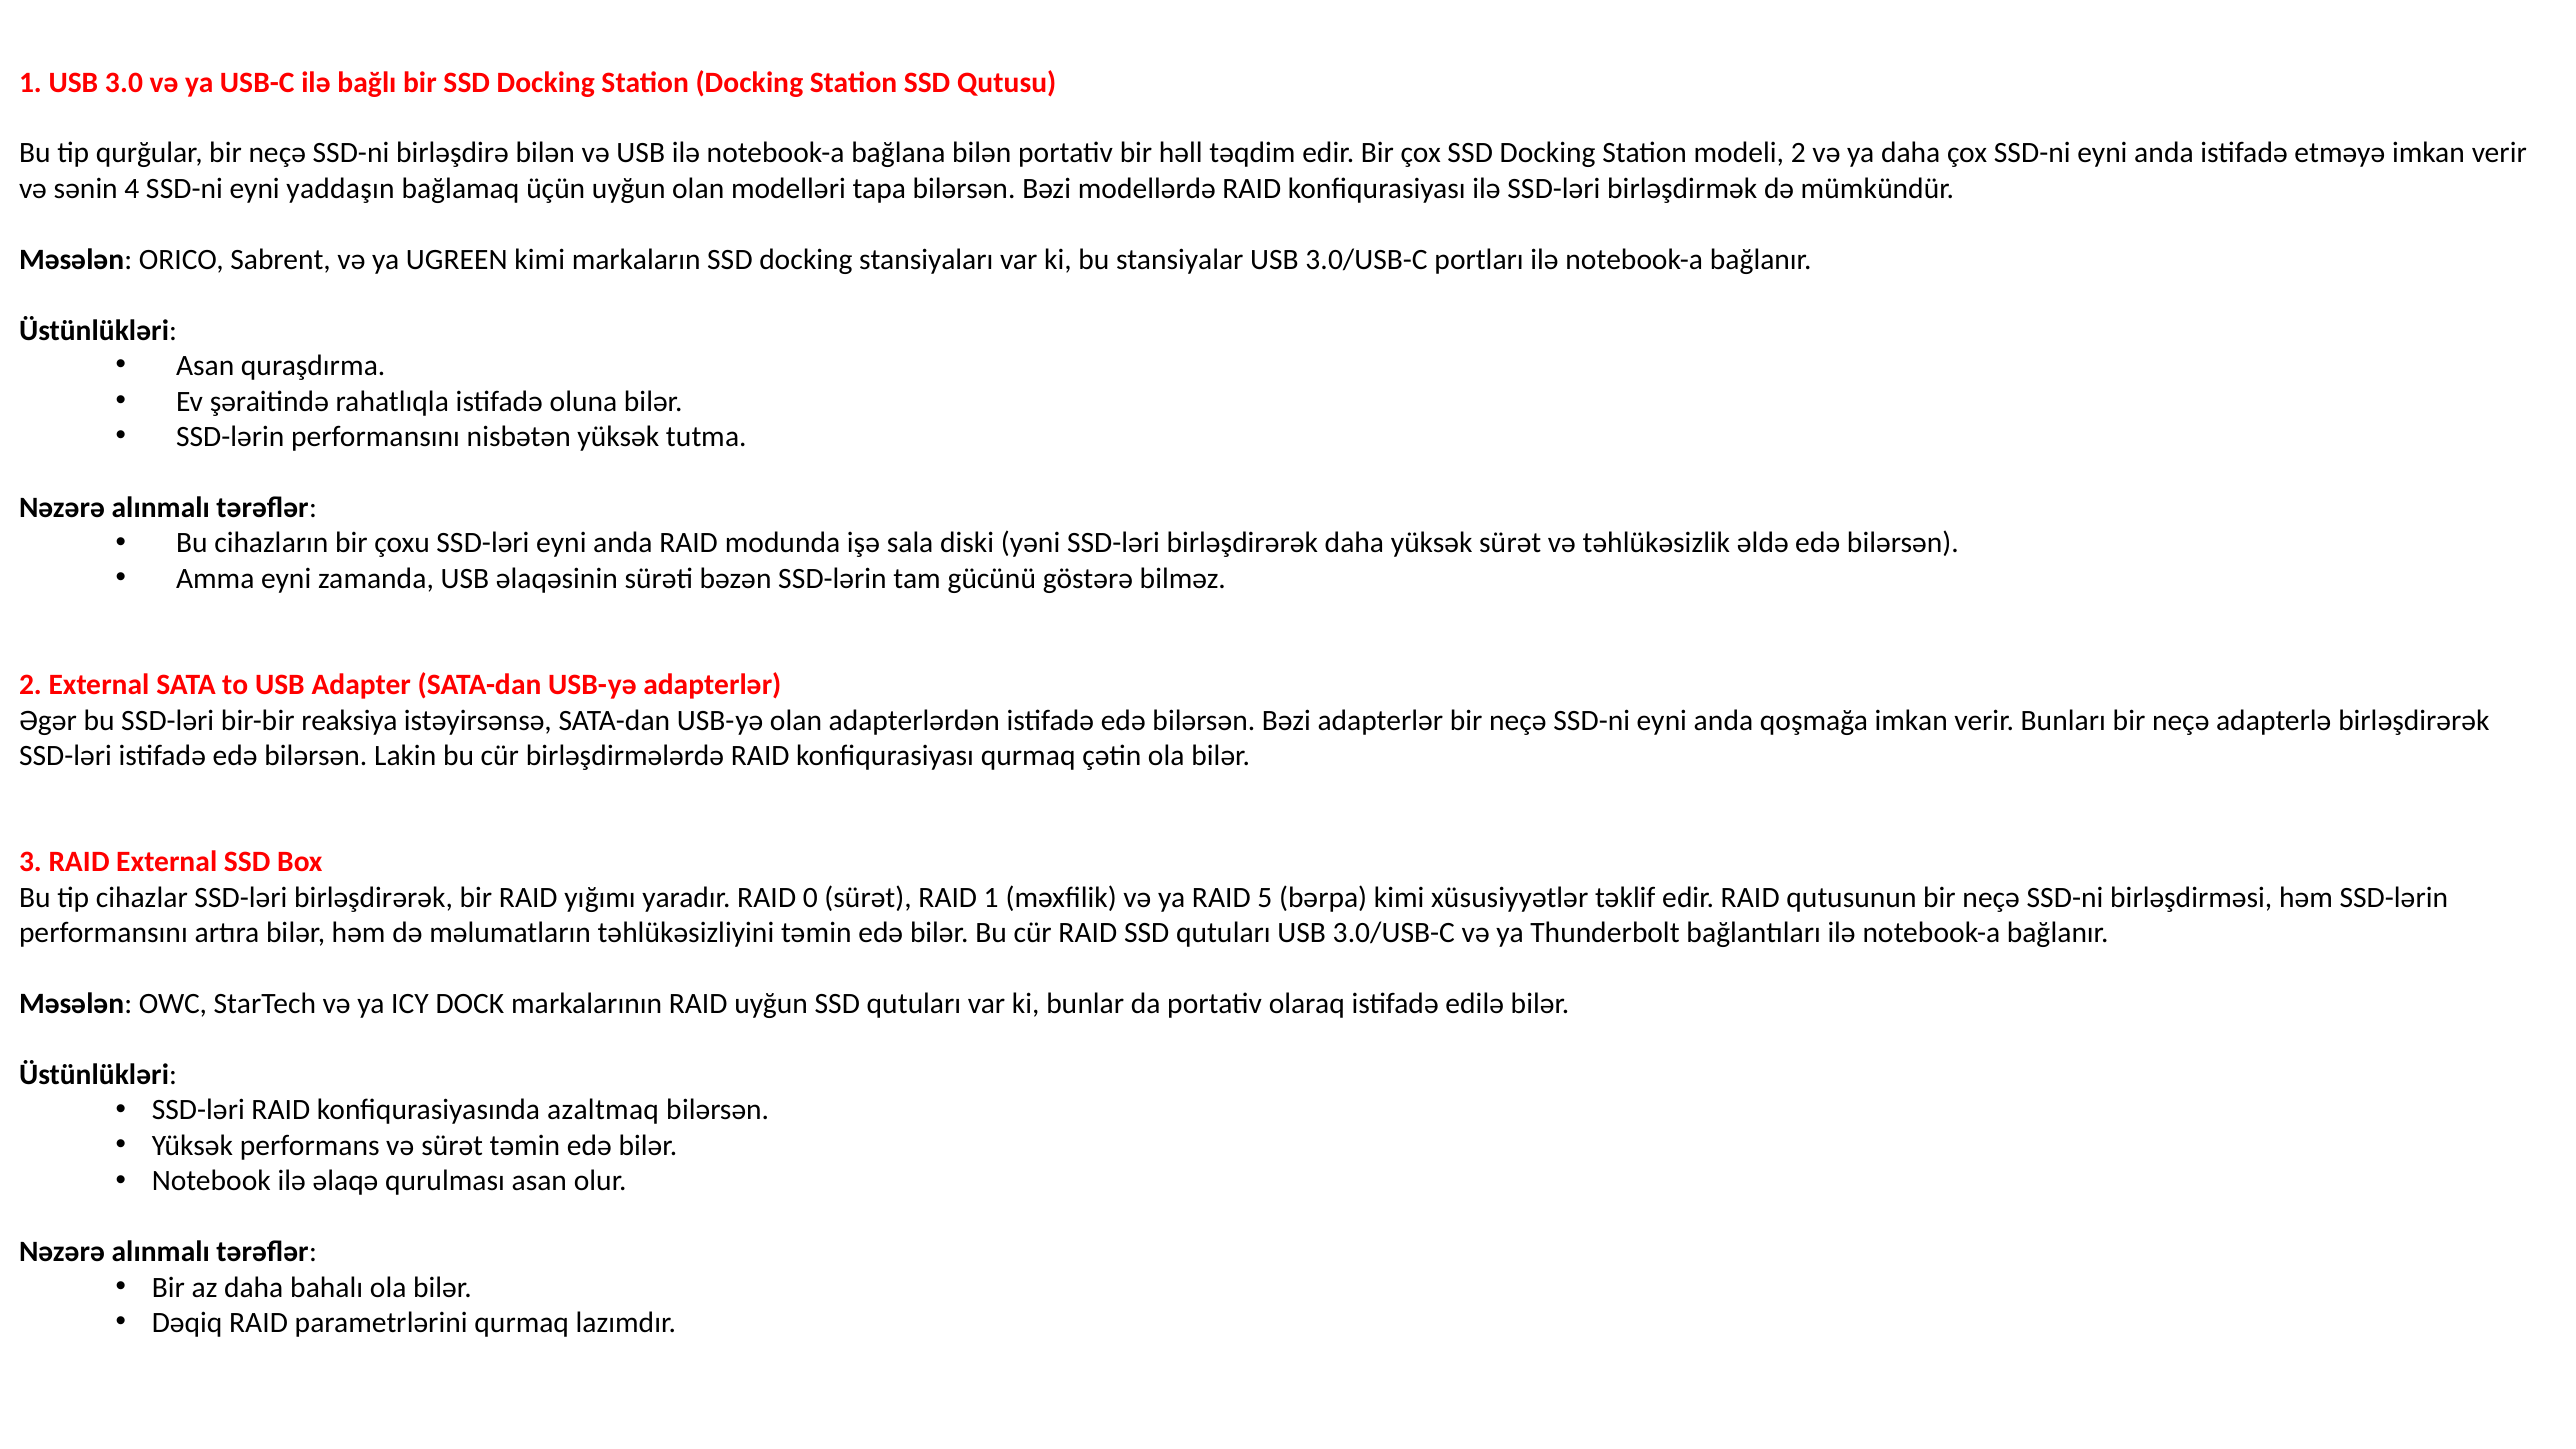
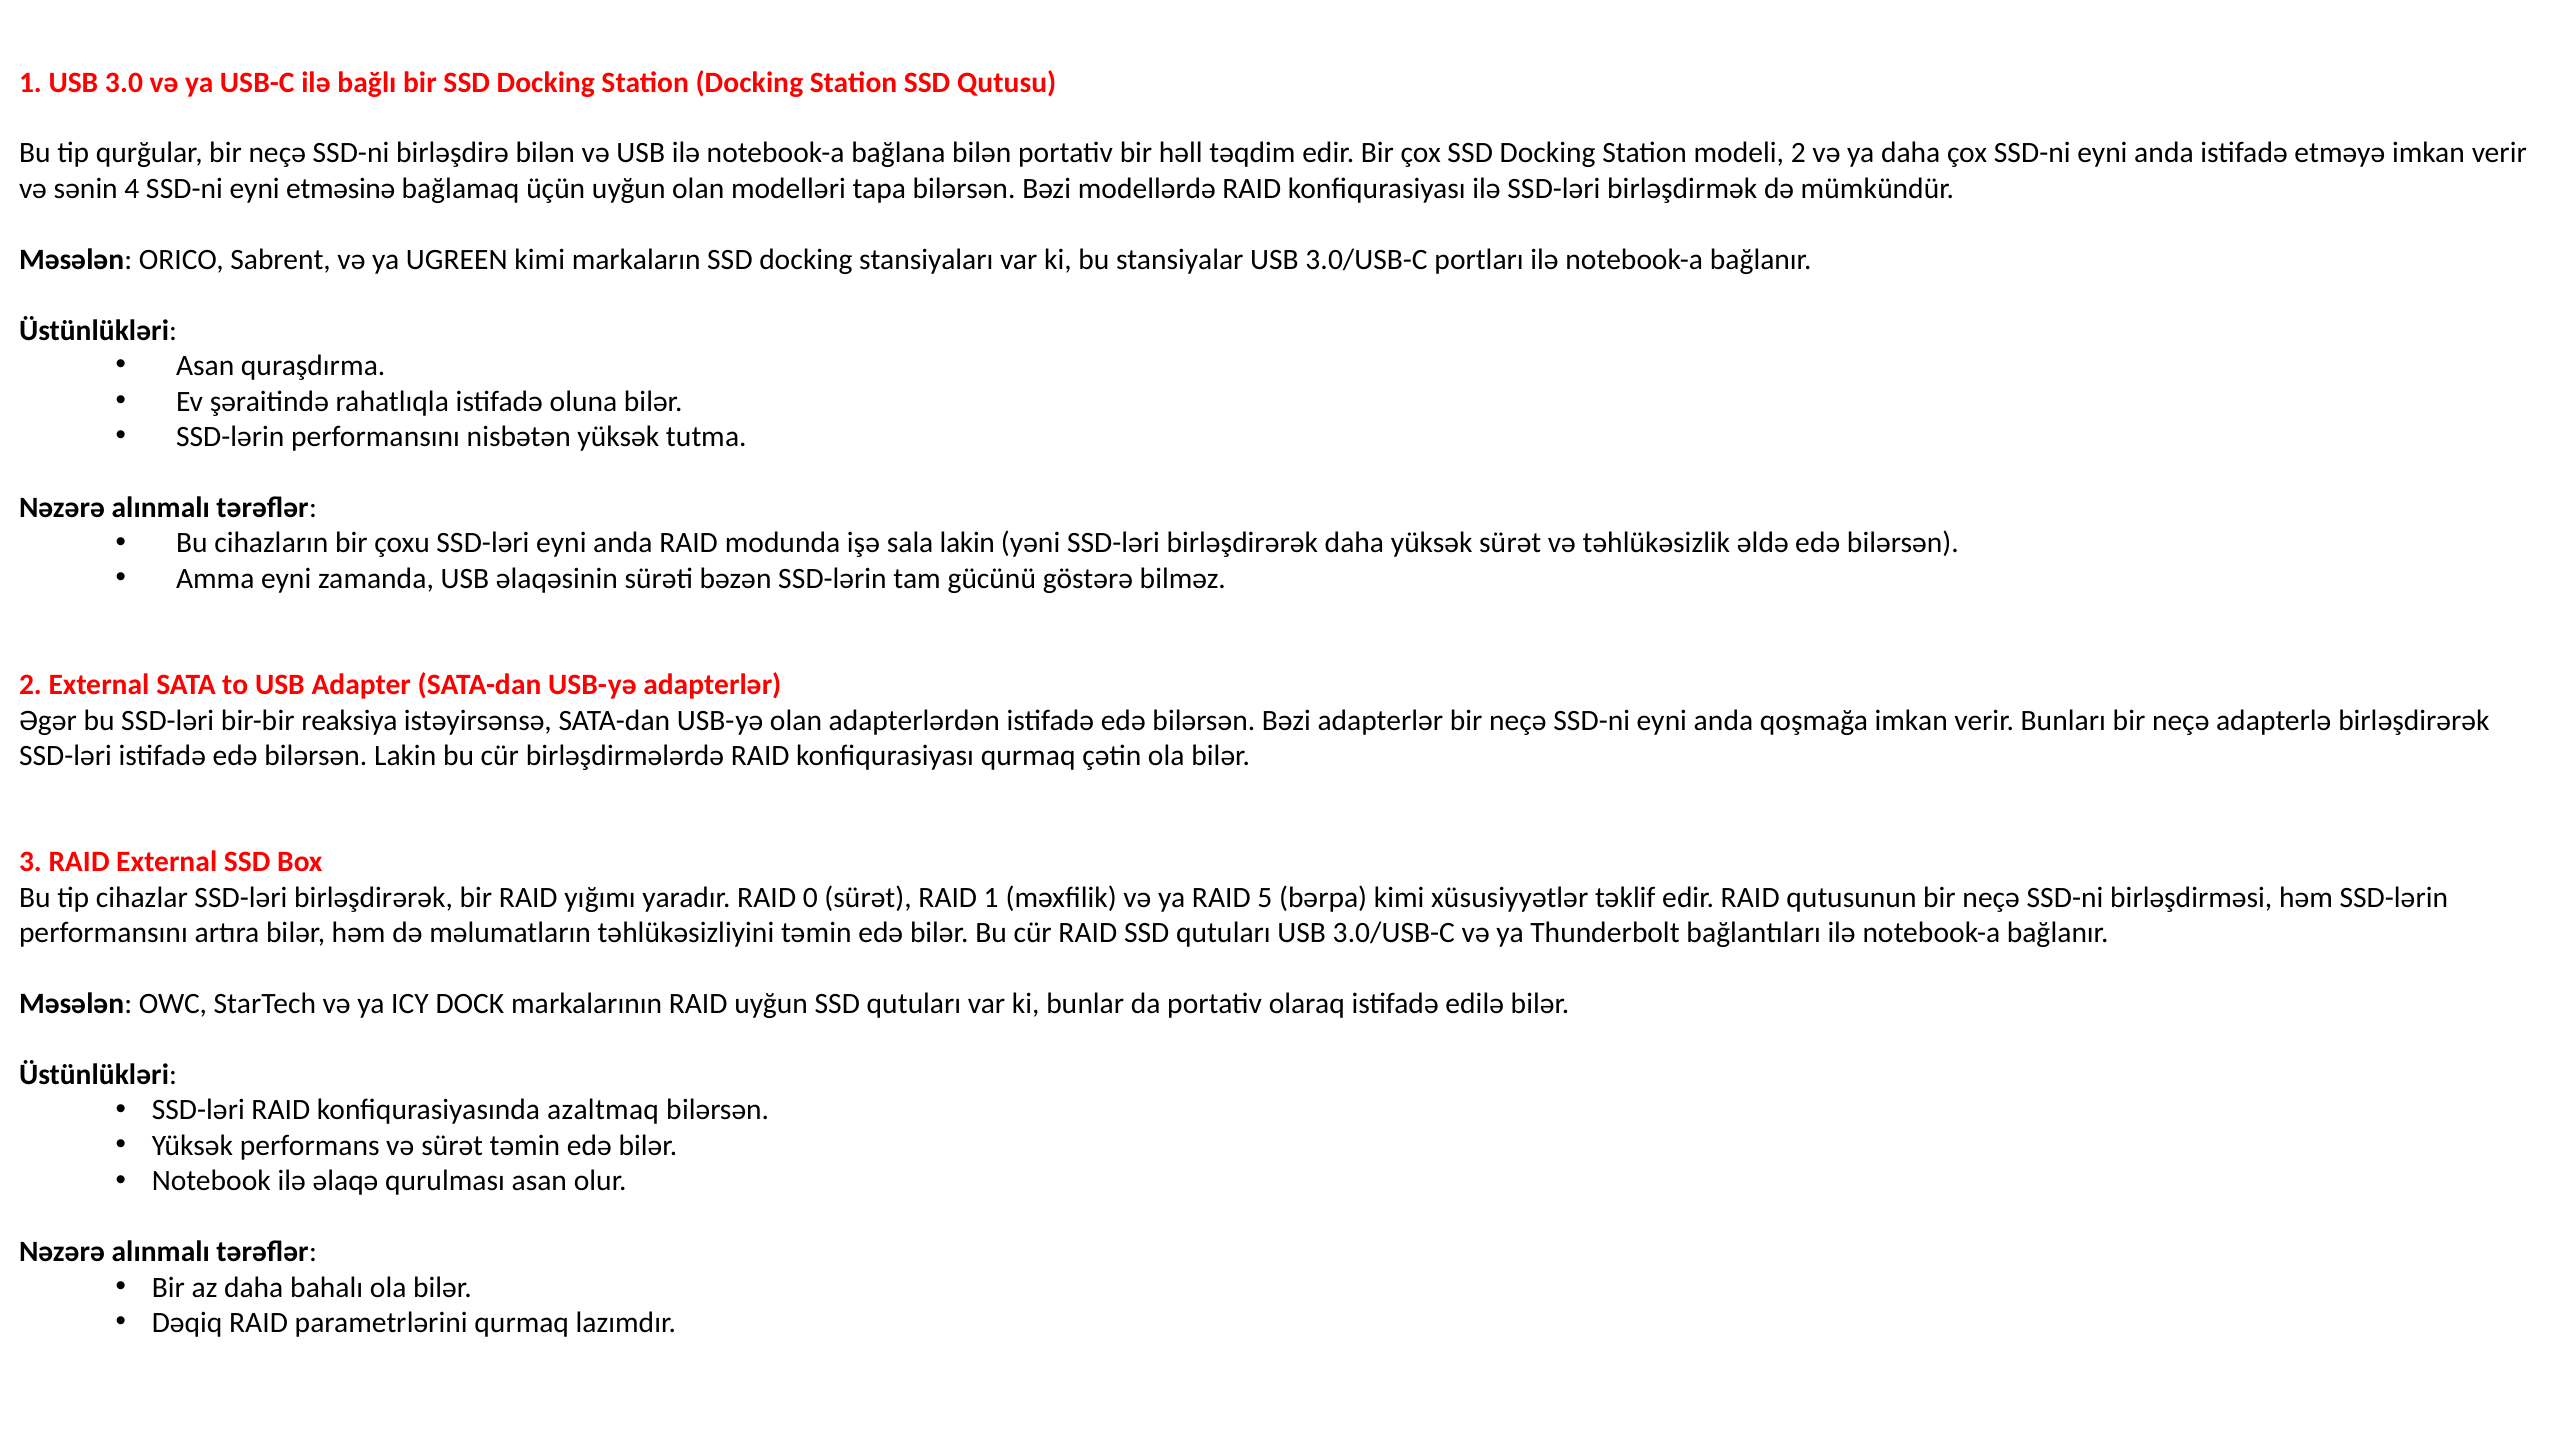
yaddaşın: yaddaşın -> etməsinə (341, 189)
sala diski: diski -> lakin (967, 543)
